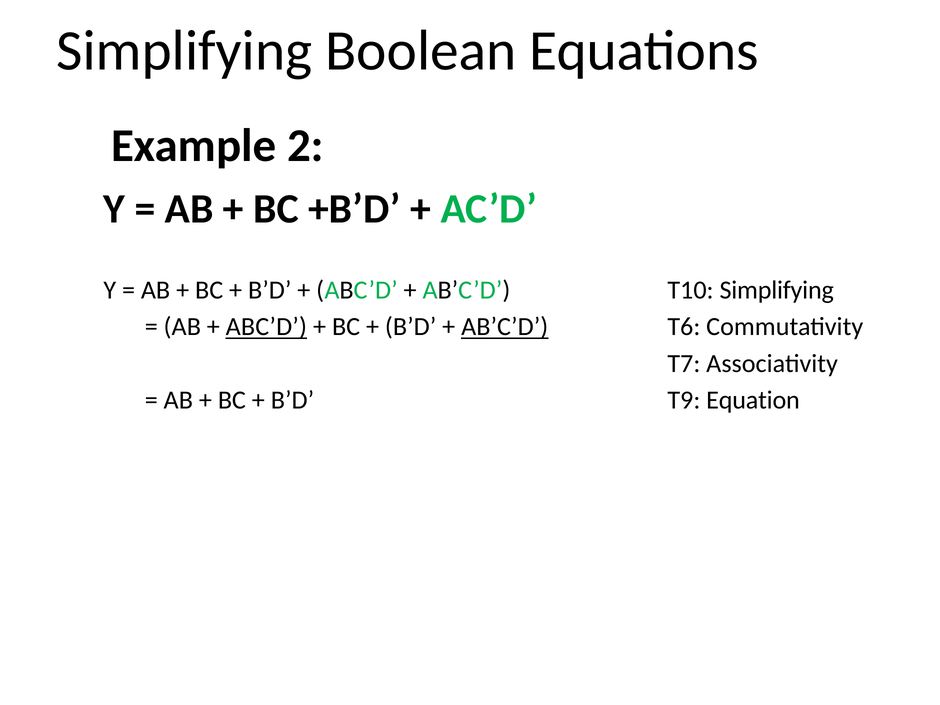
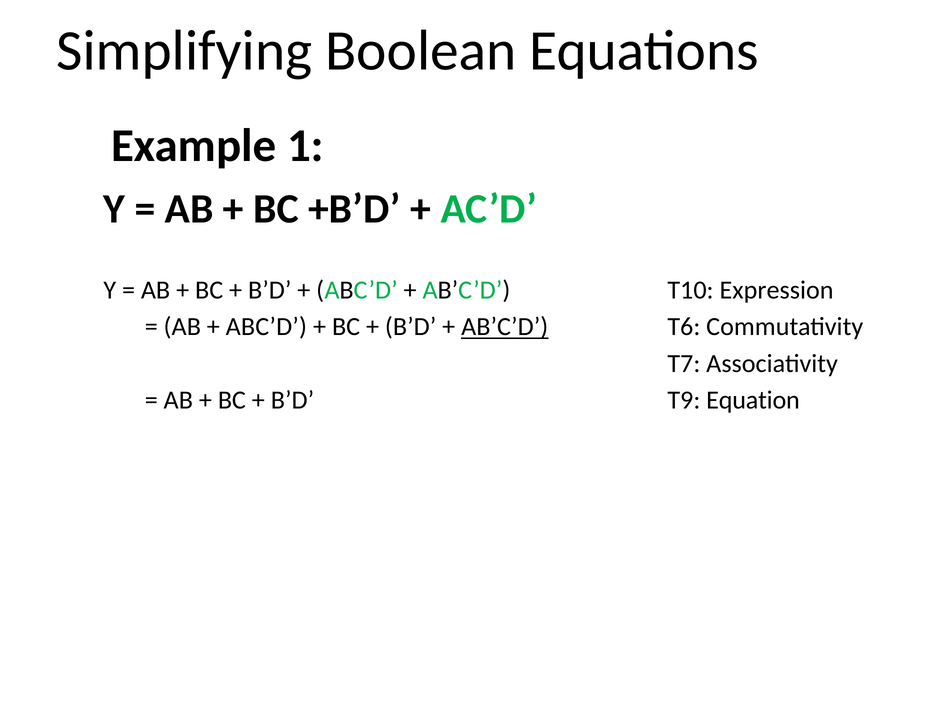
Example 2: 2 -> 1 (306, 146)
T10 Simplifying: Simplifying -> Expression (777, 290)
ABC’D underline: present -> none (266, 327)
